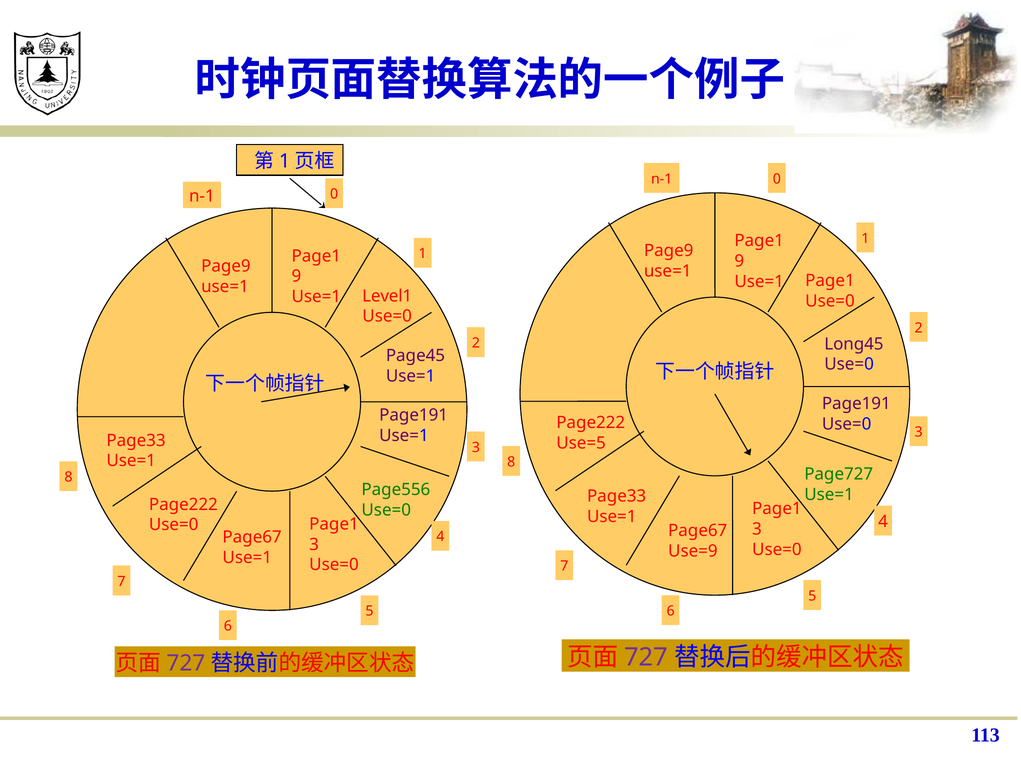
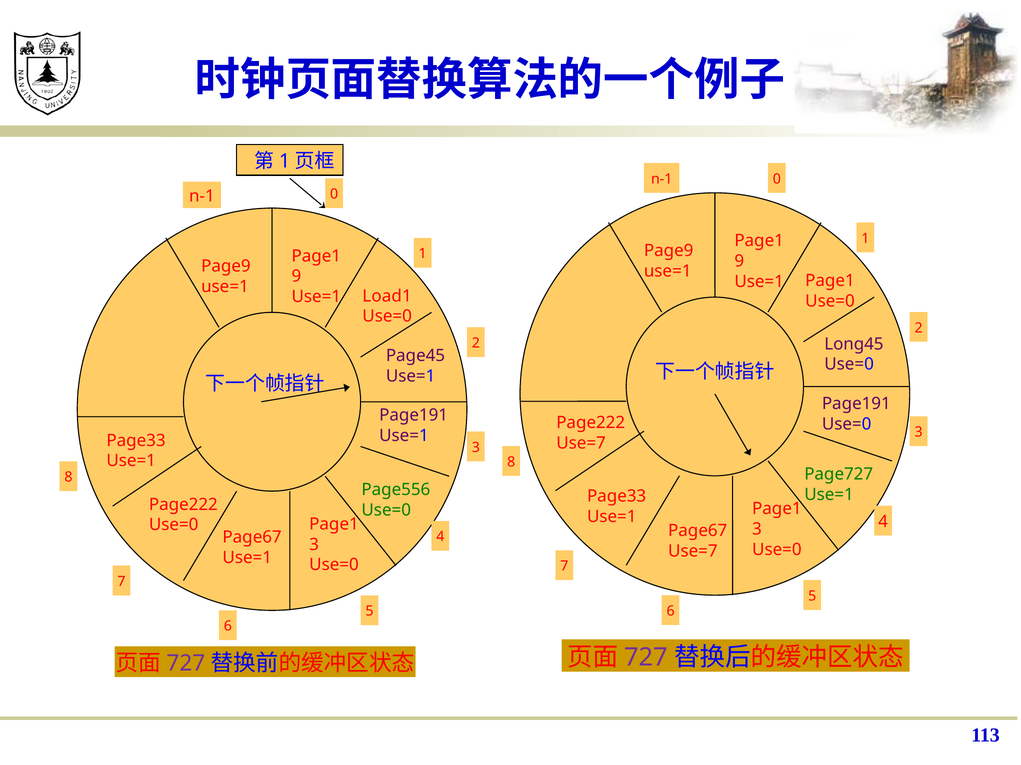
Level1: Level1 -> Load1 (387, 296)
Use=5: Use=5 -> Use=7 (581, 444)
Use=9: Use=9 -> Use=7 (693, 551)
